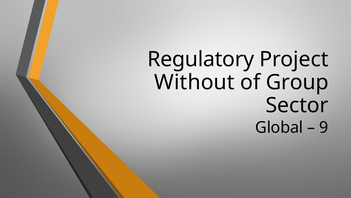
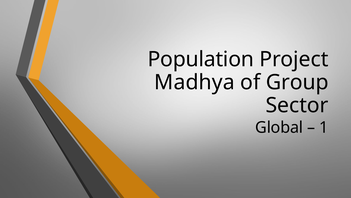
Regulatory: Regulatory -> Population (201, 59)
Without: Without -> Madhya (194, 82)
9: 9 -> 1 (324, 127)
